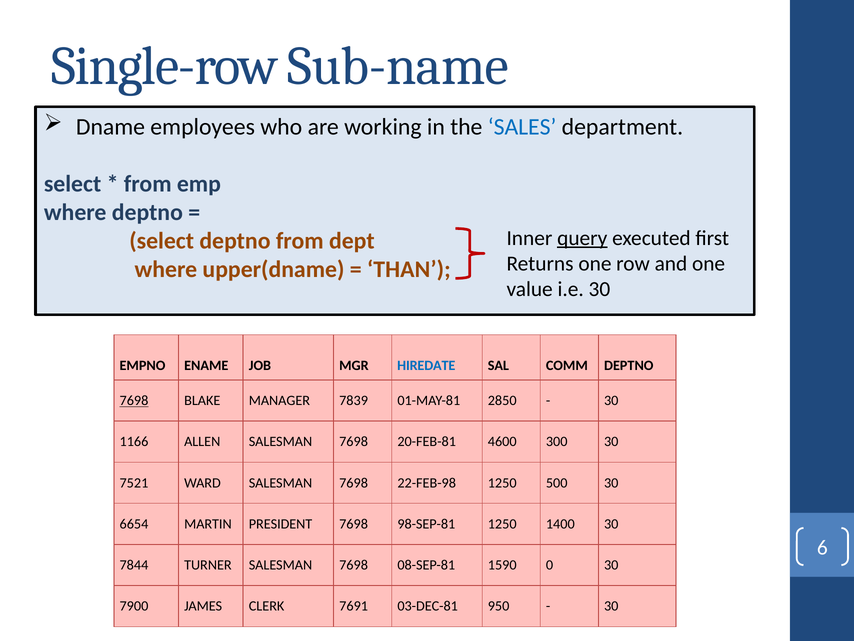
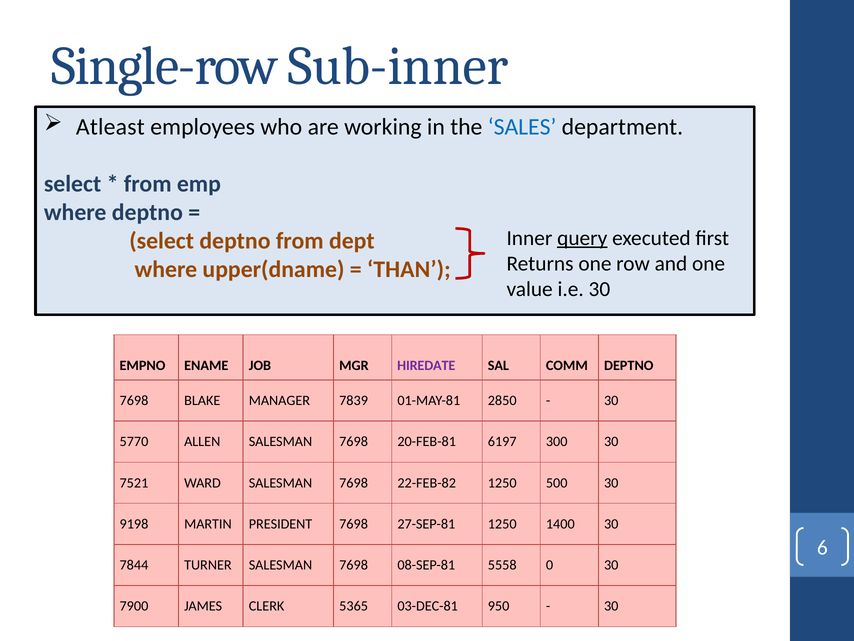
Sub-name: Sub-name -> Sub-inner (398, 66)
Dname: Dname -> Atleast (110, 127)
HIREDATE colour: blue -> purple (426, 365)
7698 underline: present -> none (134, 400)
1166: 1166 -> 5770 (134, 441)
4600: 4600 -> 6197 (502, 441)
22-FEB-98: 22-FEB-98 -> 22-FEB-82 (427, 483)
6654: 6654 -> 9198 (134, 524)
98-SEP-81: 98-SEP-81 -> 27-SEP-81 (426, 524)
1590: 1590 -> 5558 (502, 565)
7691: 7691 -> 5365 (354, 606)
